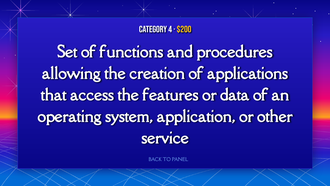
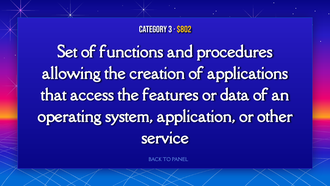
4: 4 -> 3 (170, 29)
$200: $200 -> $802 (184, 29)
